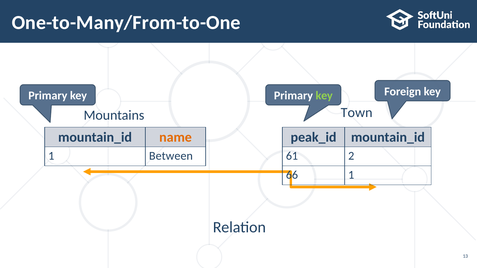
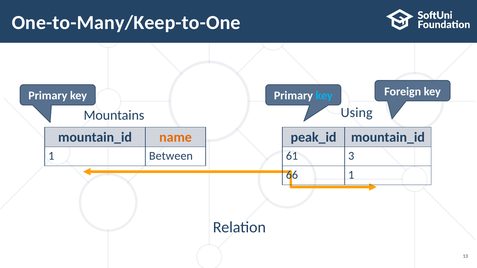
One-to-Many/From-to-One: One-to-Many/From-to-One -> One-to-Many/Keep-to-One (126, 23)
key colour: light green -> light blue (324, 96)
Town: Town -> Using (357, 113)
2: 2 -> 3 (351, 156)
